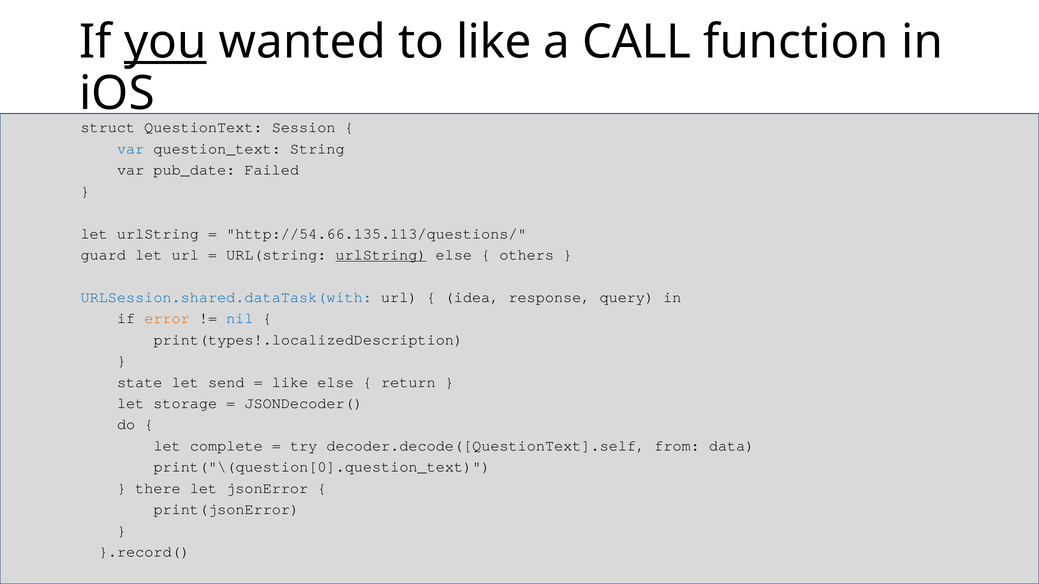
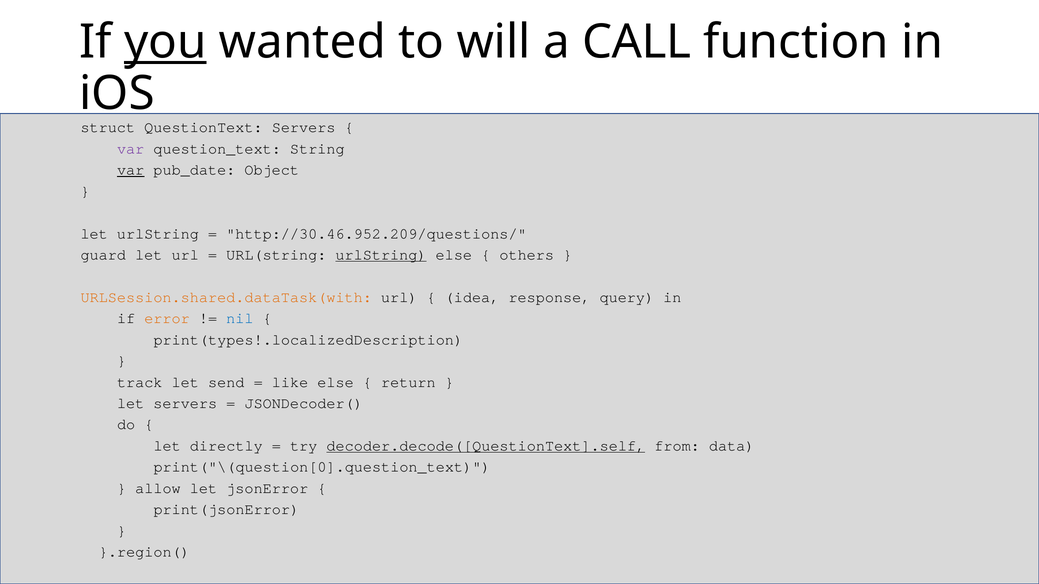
to like: like -> will (494, 42)
QuestionText Session: Session -> Servers (304, 128)
var colour: blue -> purple (131, 149)
var underline: none -> present (131, 170)
Failed: Failed -> Object (272, 170)
http://54.66.135.113/questions/: http://54.66.135.113/questions/ -> http://30.46.952.209/questions/ (376, 234)
URLSession.shared.dataTask(with colour: blue -> orange (226, 297)
state: state -> track (140, 382)
let storage: storage -> servers (185, 404)
complete: complete -> directly (226, 446)
decoder.decode([QuestionText].self underline: none -> present (486, 446)
there: there -> allow (158, 488)
}.record(: }.record( -> }.region( (144, 552)
